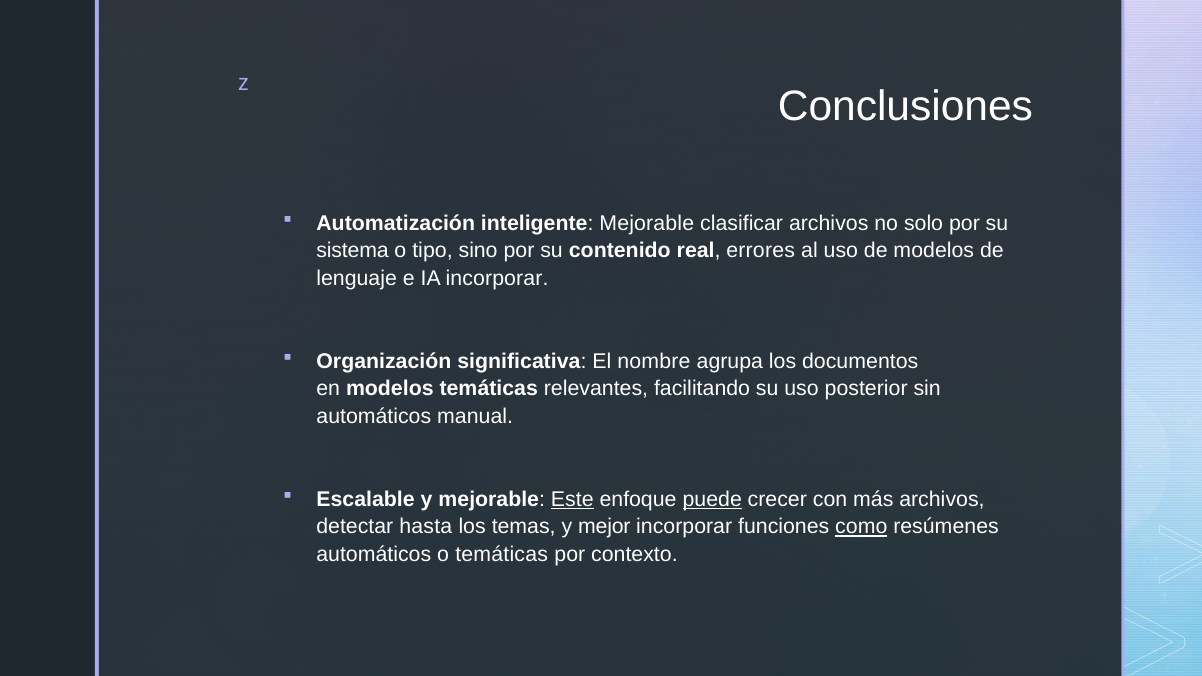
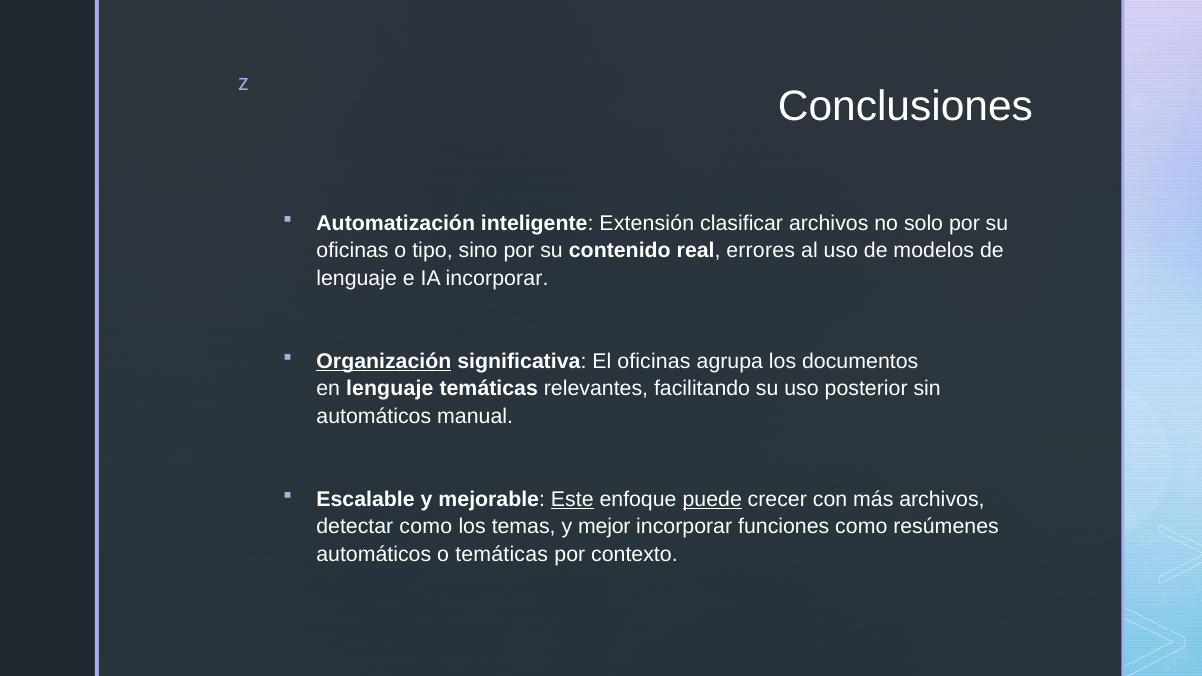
inteligente Mejorable: Mejorable -> Extensión (647, 223)
sistema: sistema -> oficinas (353, 251)
Organización underline: none -> present (384, 361)
El nombre: nombre -> oficinas (654, 361)
en modelos: modelos -> lenguaje (390, 389)
detectar hasta: hasta -> como (426, 527)
como underline: present -> none (861, 527)
